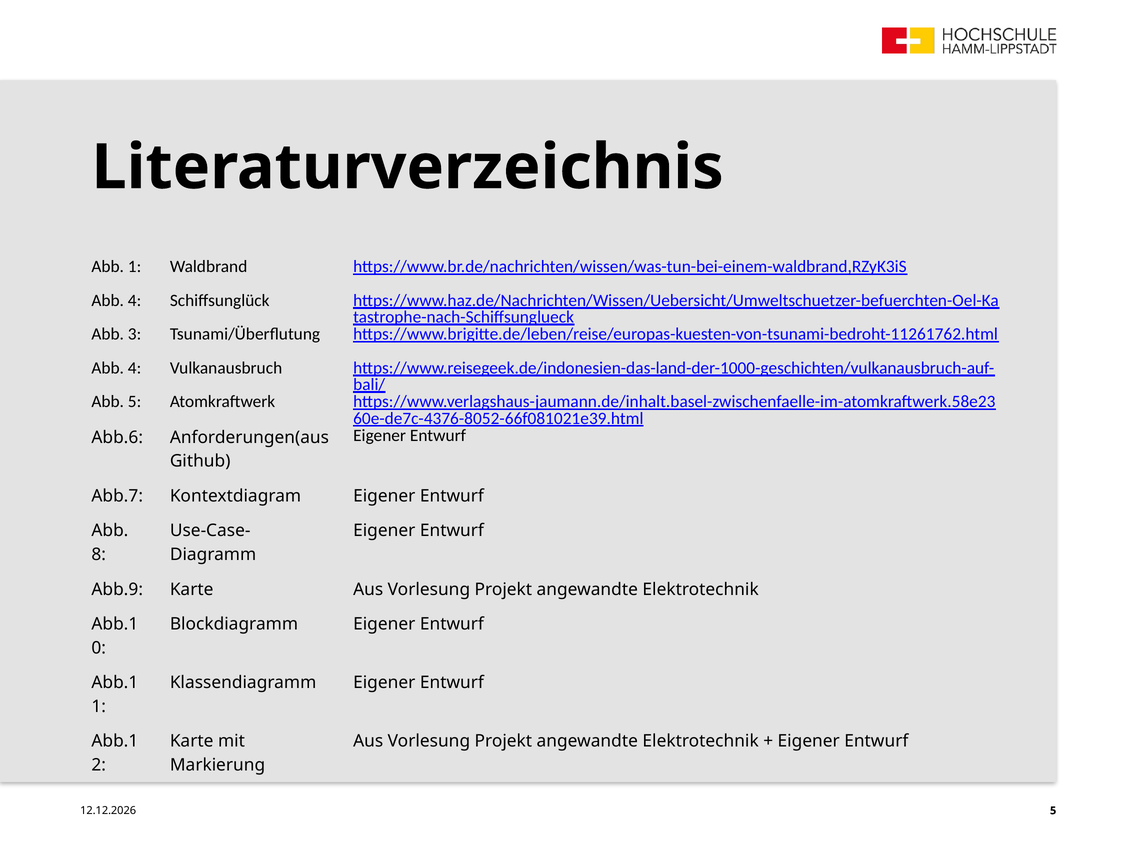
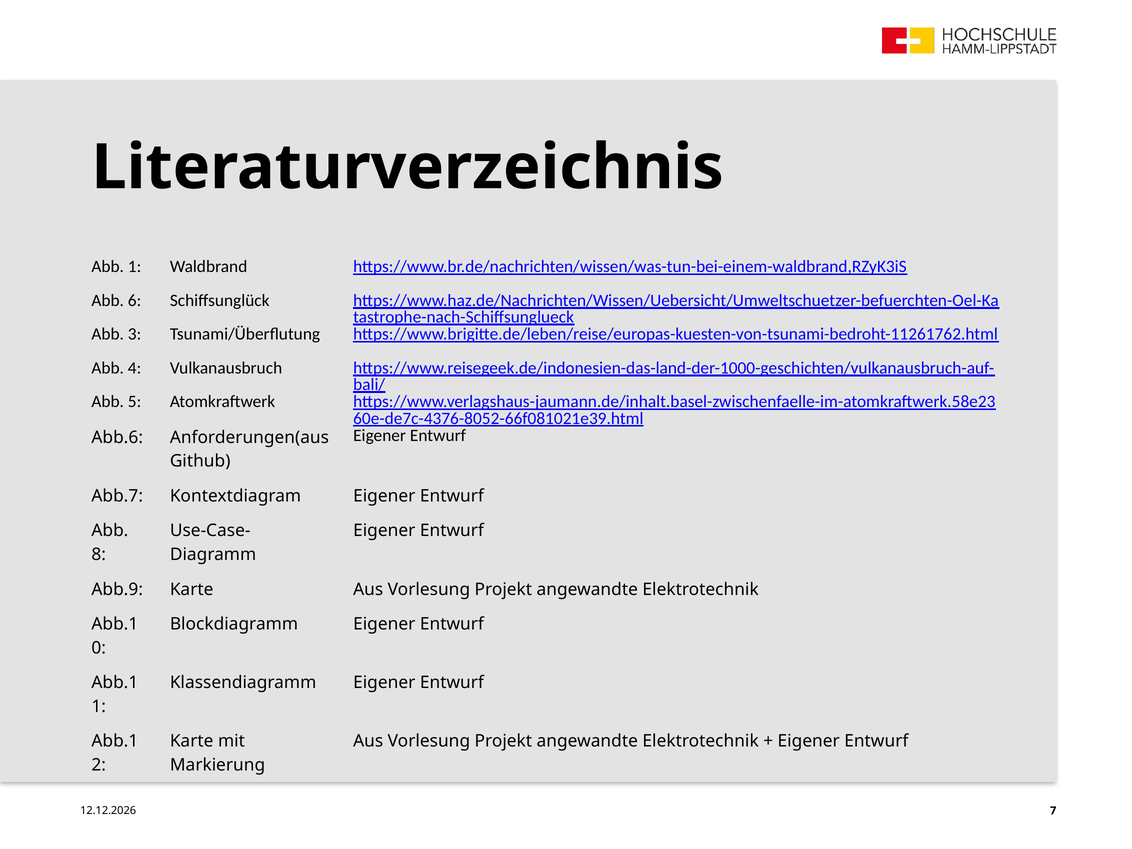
4: 4 -> 6 (135, 301)
5: 5 -> 7 (1053, 811)
